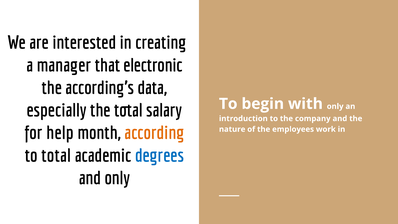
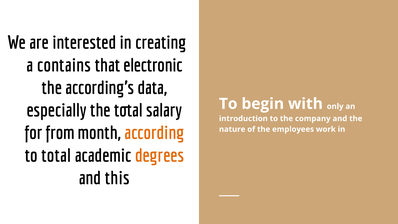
manager: manager -> contains (64, 65)
help: help -> from (60, 133)
degrees colour: blue -> orange (160, 156)
and only: only -> this (117, 178)
